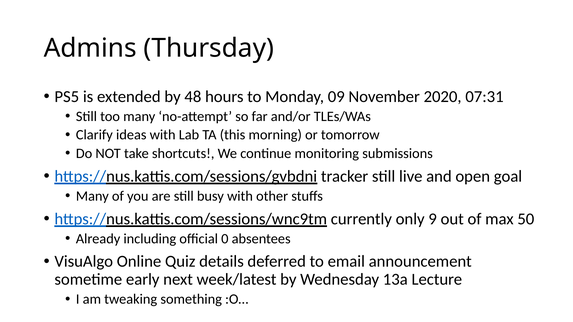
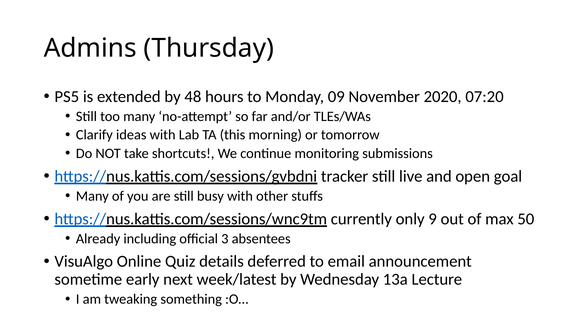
07:31: 07:31 -> 07:20 (484, 97)
0: 0 -> 3 (225, 239)
